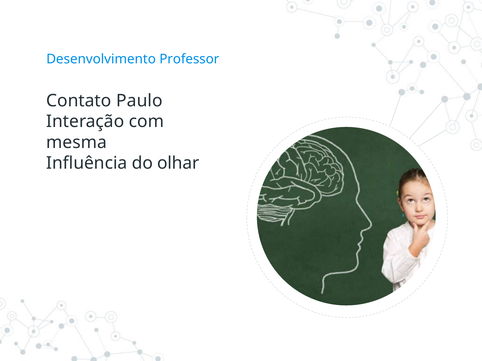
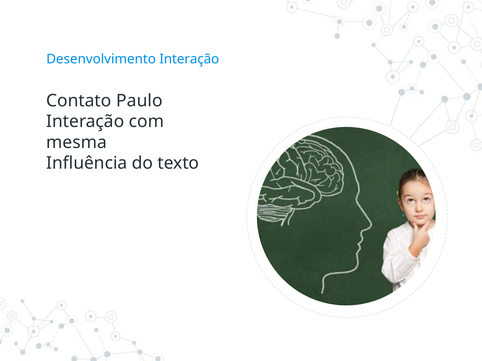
Desenvolvimento Professor: Professor -> Interação (189, 59)
olhar: olhar -> texto (178, 163)
